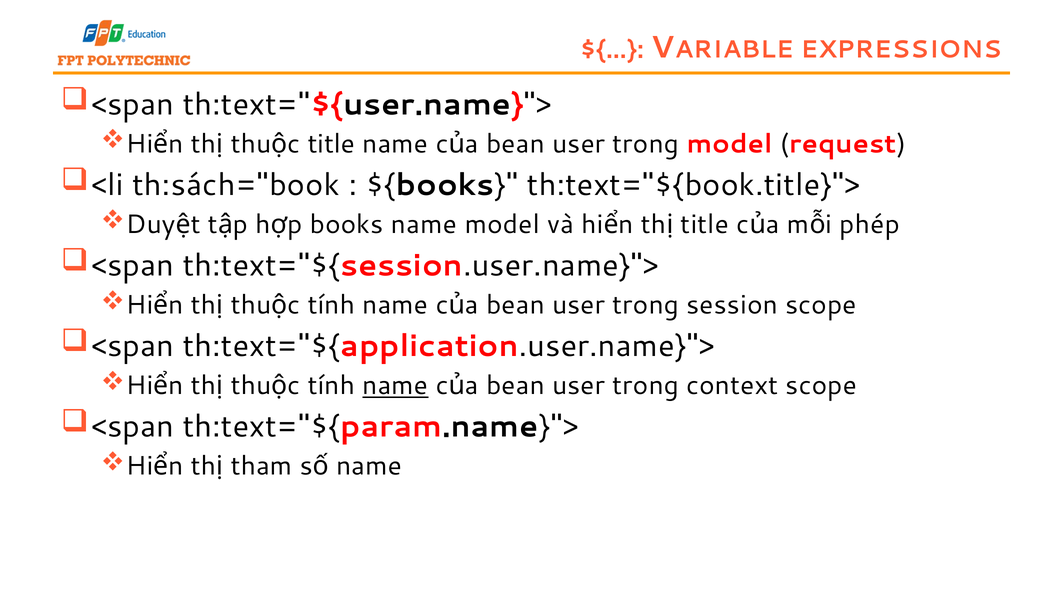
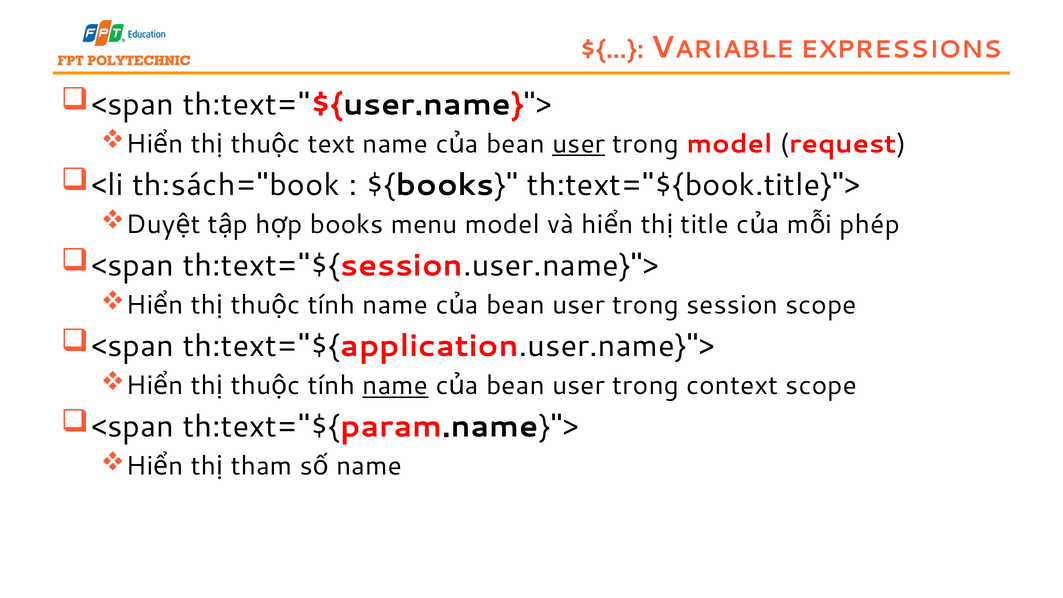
title: title -> text (331, 144)
user underline: none -> present (579, 144)
books name: name -> menu (424, 224)
